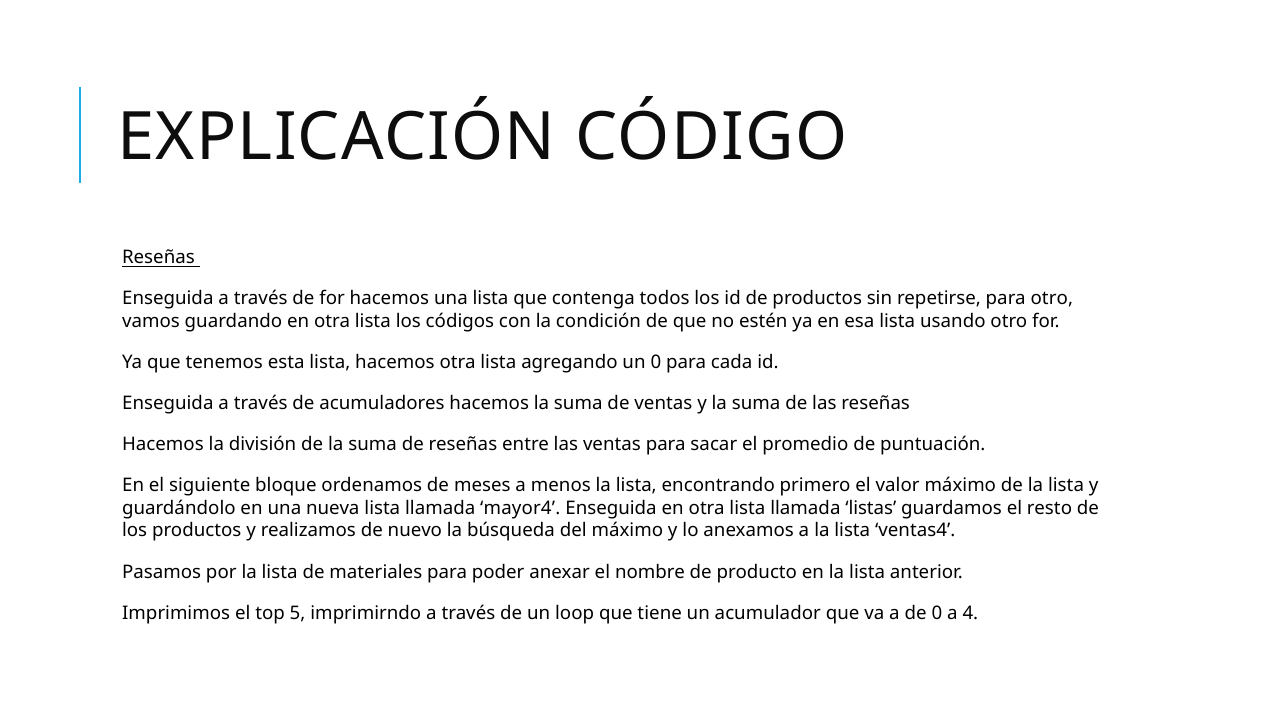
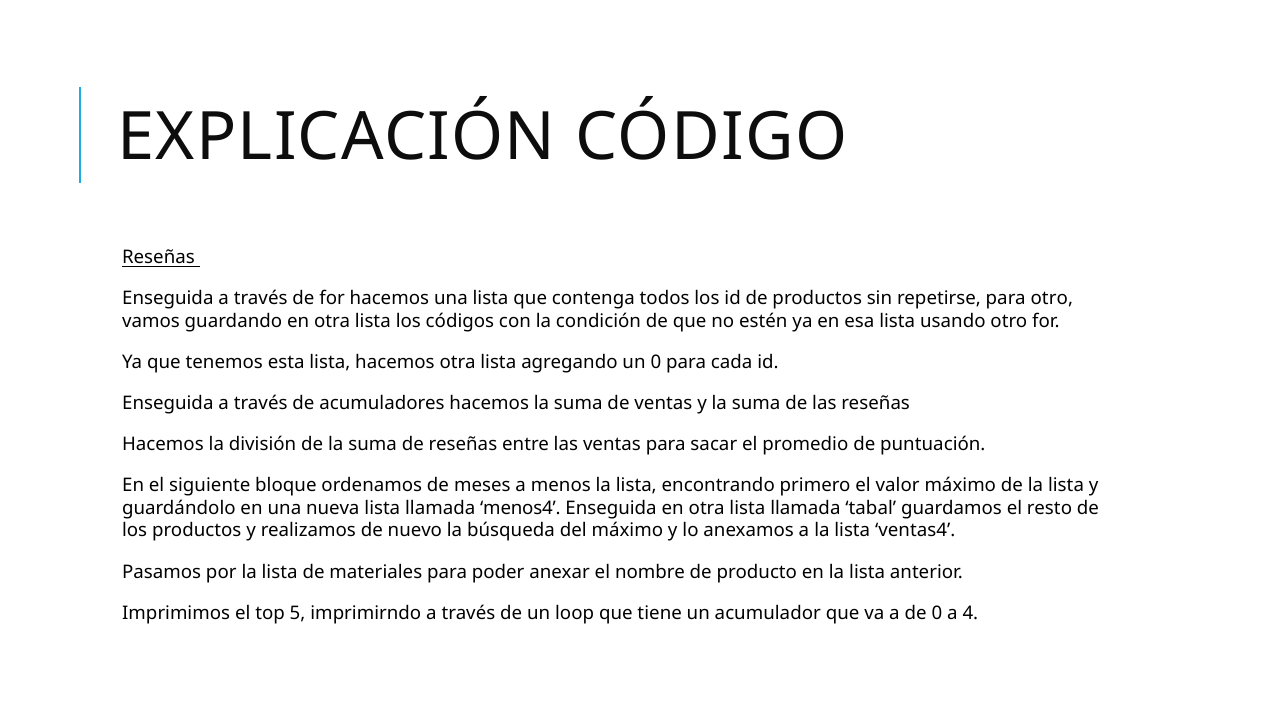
mayor4: mayor4 -> menos4 (520, 508)
listas: listas -> tabal (871, 508)
